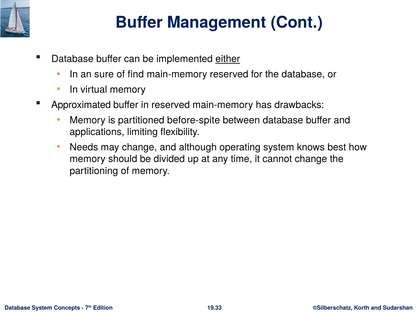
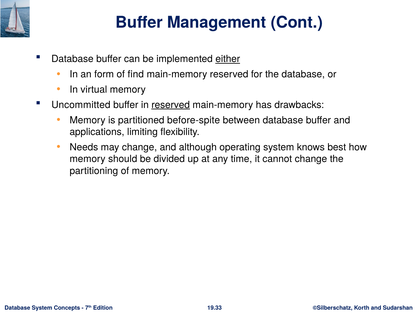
sure: sure -> form (104, 74)
Approximated: Approximated -> Uncommitted (81, 105)
reserved underline: none -> present (171, 105)
